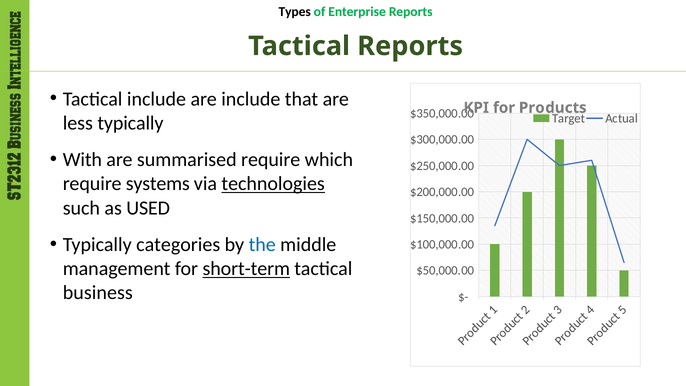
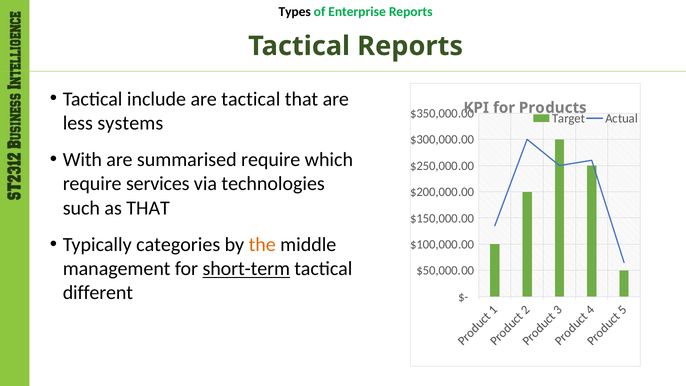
are include: include -> tactical (251, 99)
less typically: typically -> systems (130, 123)
systems: systems -> services (158, 184)
technologies underline: present -> none (273, 184)
as USED: USED -> THAT (148, 208)
the colour: blue -> orange (262, 245)
business: business -> different (98, 293)
